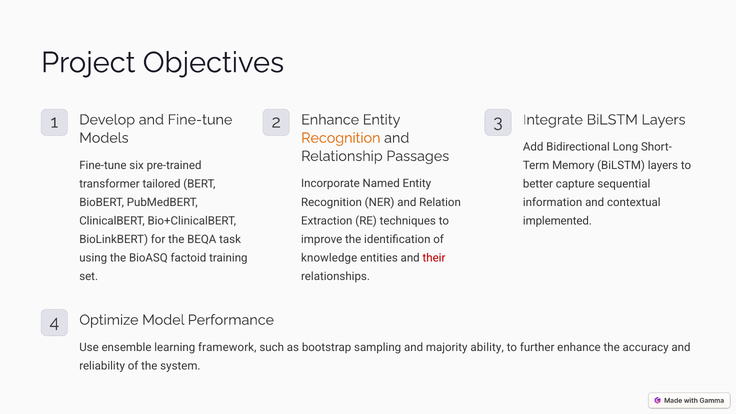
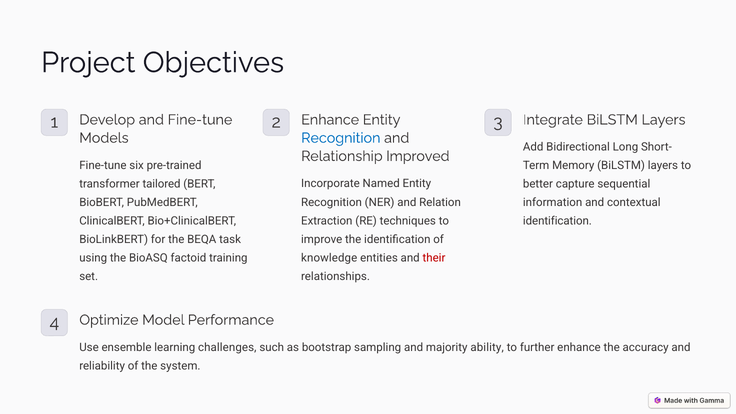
Recognition colour: orange -> blue (341, 138)
Passages: Passages -> Improved (418, 156)
implemented: implemented -> identification (557, 221)
framework: framework -> challenges (227, 347)
